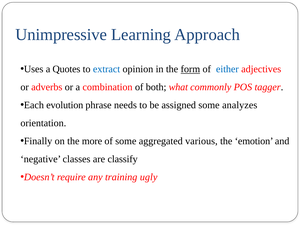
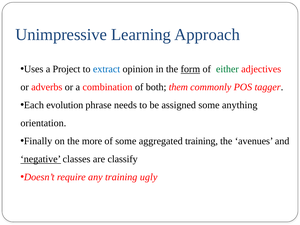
Quotes: Quotes -> Project (66, 69)
either colour: blue -> green (227, 69)
what: what -> them (178, 87)
analyzes: analyzes -> anything (240, 105)
aggregated various: various -> training (201, 141)
emotion: emotion -> avenues (254, 141)
negative underline: none -> present (41, 159)
